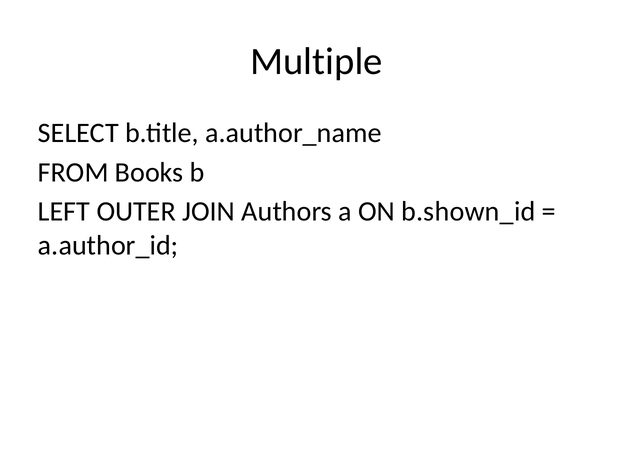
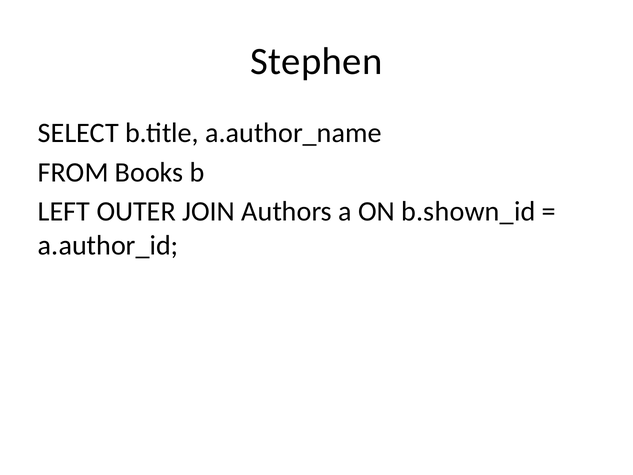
Multiple: Multiple -> Stephen (316, 61)
